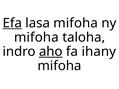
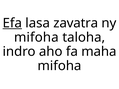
lasa mifoha: mifoha -> zavatra (76, 23)
aho underline: present -> none (51, 52)
ihany: ihany -> maha (99, 52)
